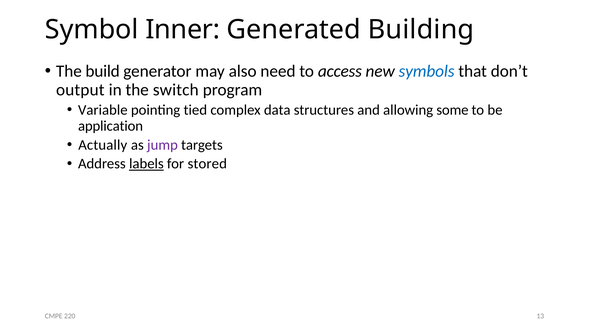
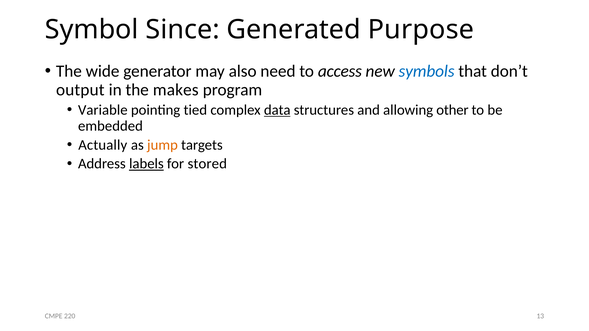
Inner: Inner -> Since (183, 30)
Building: Building -> Purpose (421, 30)
build: build -> wide (103, 71)
switch: switch -> makes (176, 90)
data underline: none -> present (277, 110)
some: some -> other (452, 110)
application: application -> embedded (110, 126)
jump colour: purple -> orange (162, 145)
